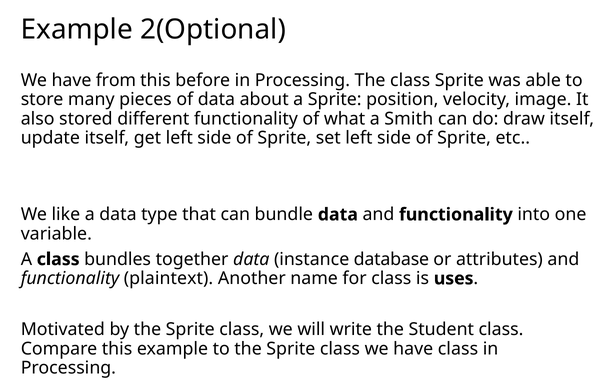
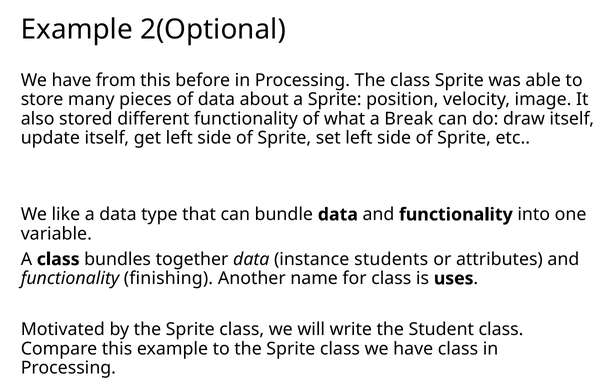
Smith: Smith -> Break (409, 119)
database: database -> students (391, 259)
plaintext: plaintext -> finishing (168, 278)
